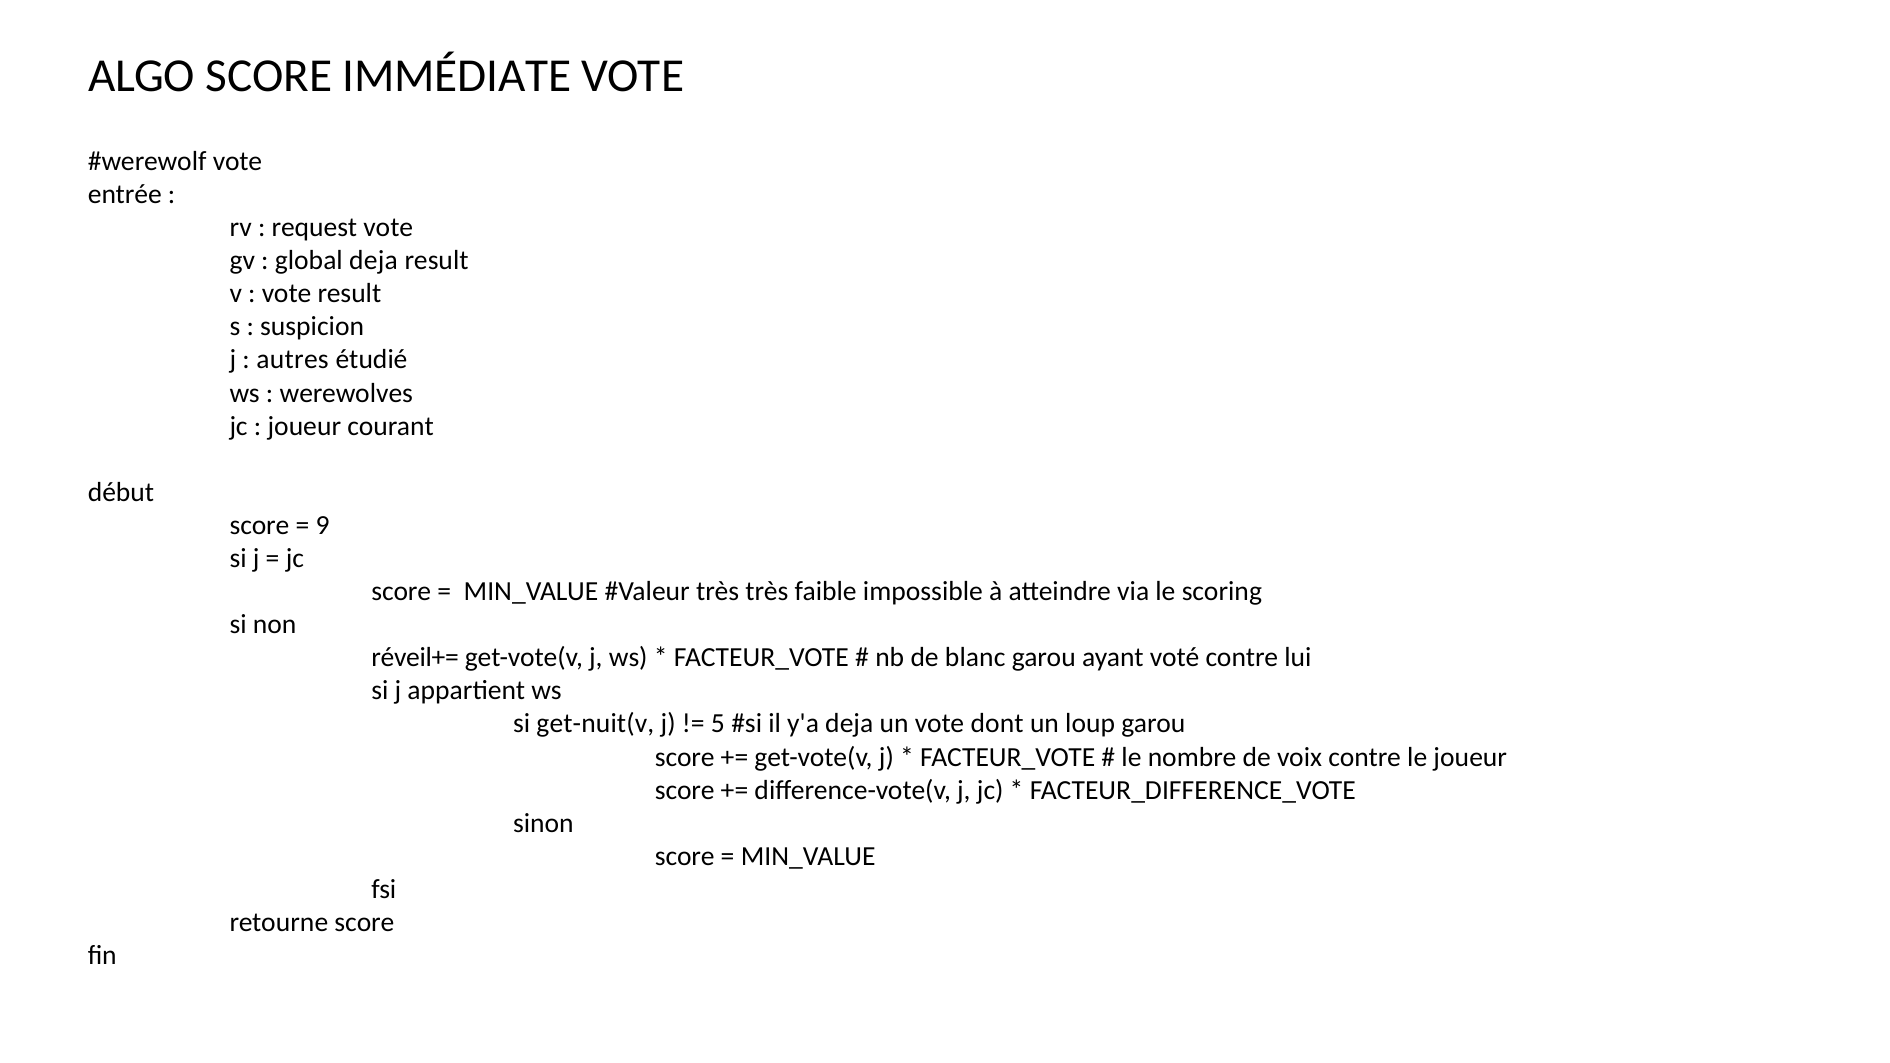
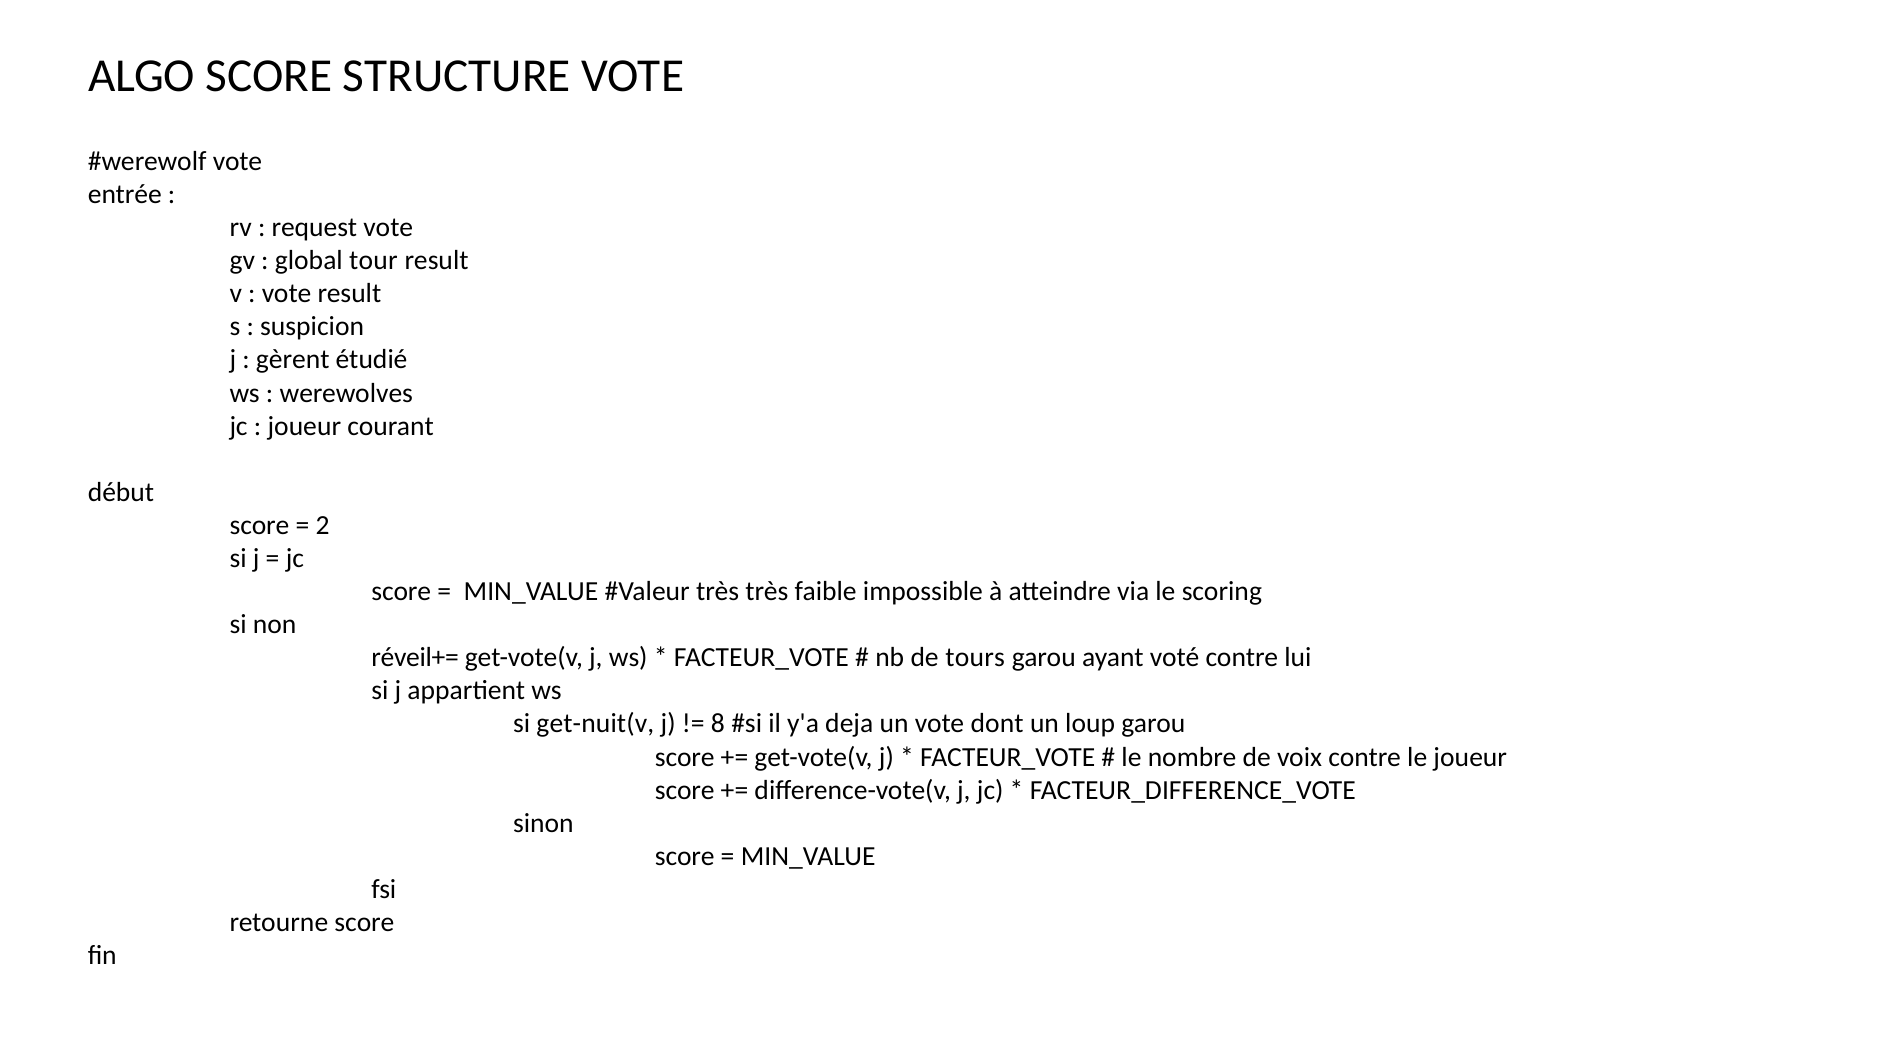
IMMÉDIATE: IMMÉDIATE -> STRUCTURE (457, 76)
global deja: deja -> tour (373, 261)
autres: autres -> gèrent (293, 360)
9: 9 -> 2 (323, 525)
blanc: blanc -> tours (975, 658)
5: 5 -> 8 (718, 724)
